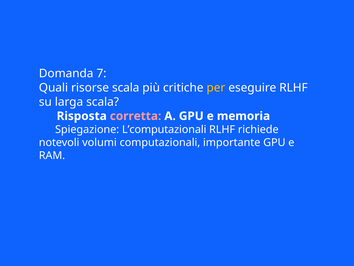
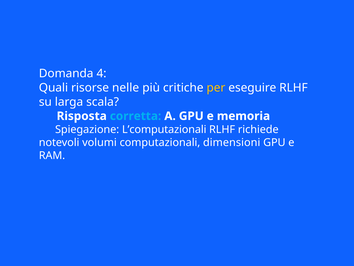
7: 7 -> 4 (101, 73)
risorse scala: scala -> nelle (126, 88)
corretta colour: pink -> light blue (136, 116)
importante: importante -> dimensioni (232, 142)
